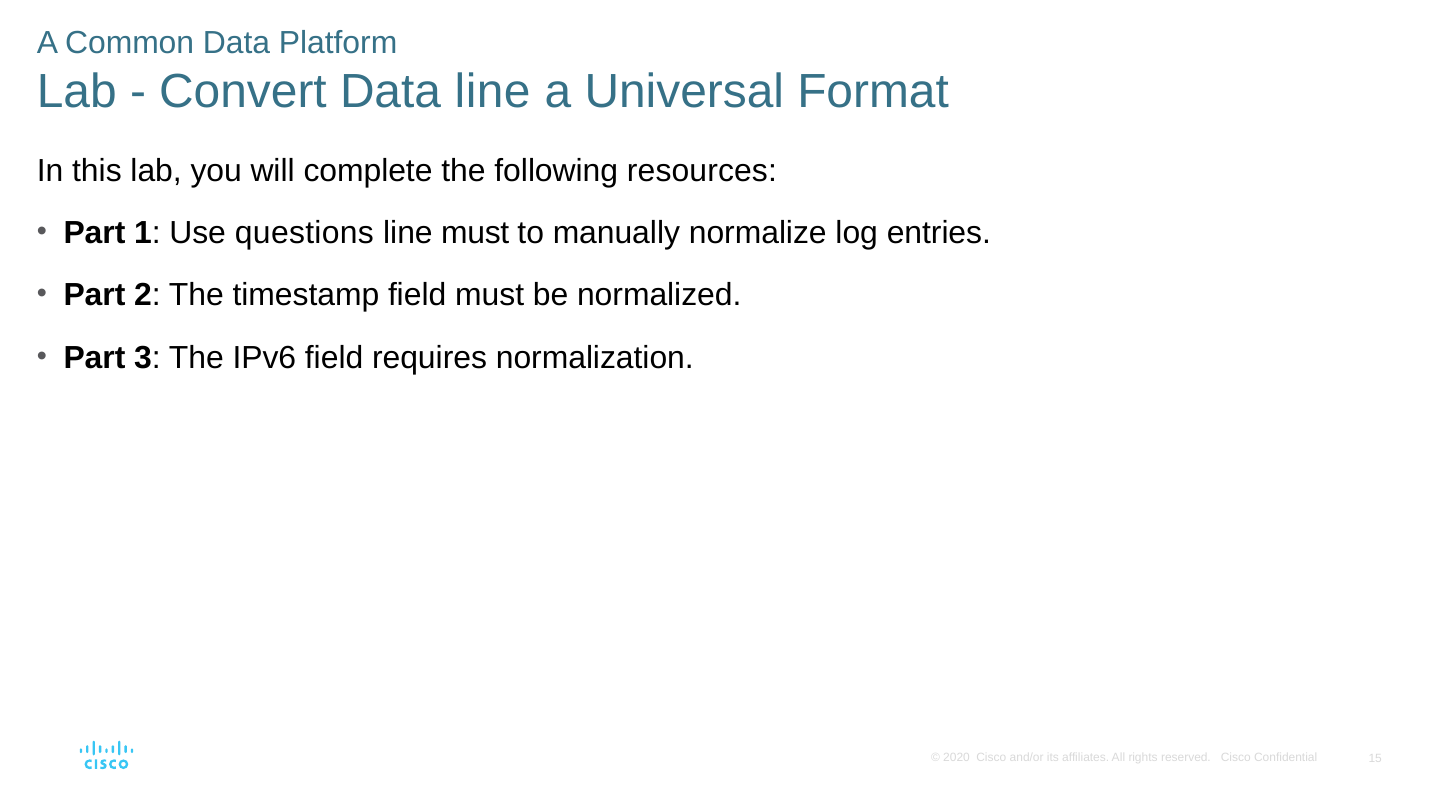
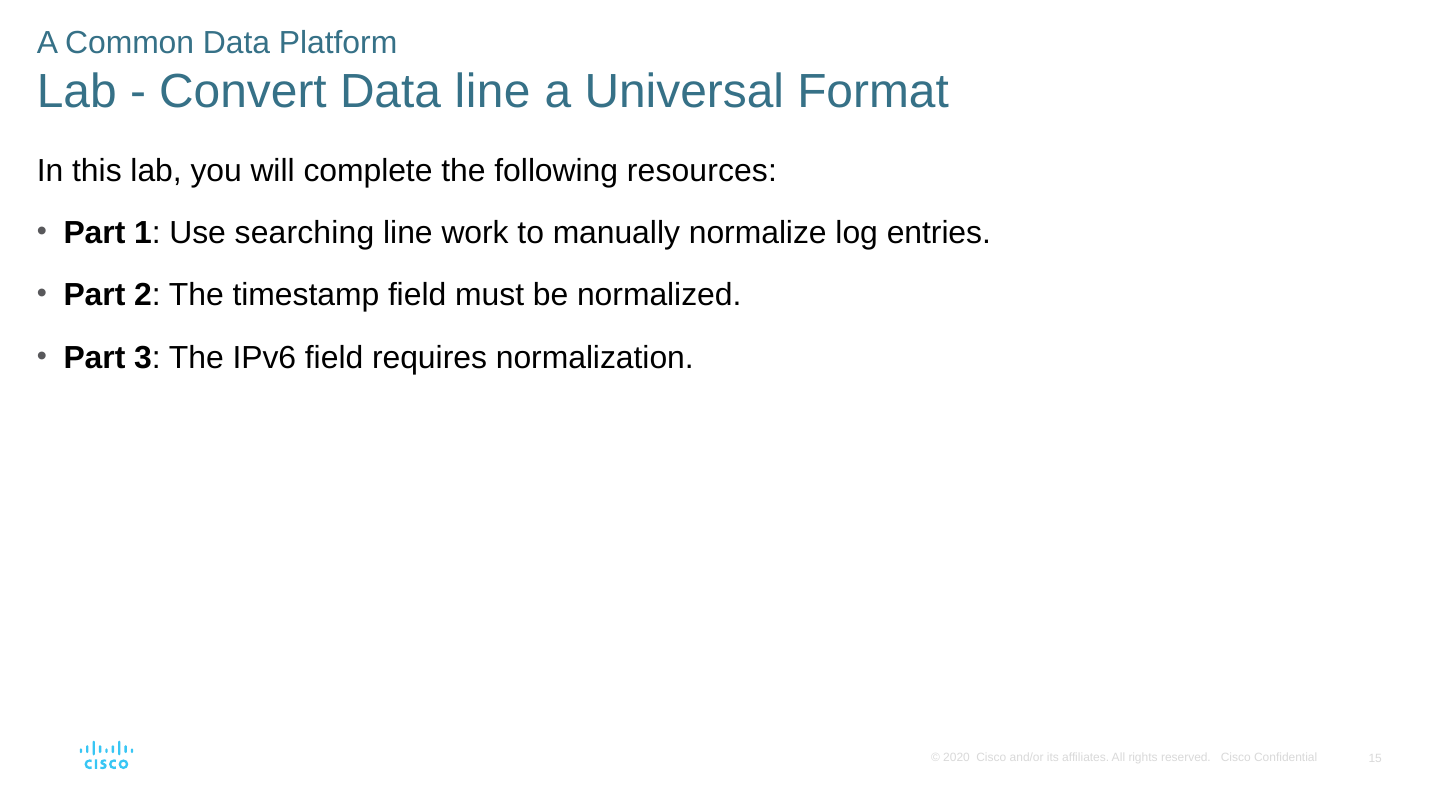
questions: questions -> searching (304, 233)
line must: must -> work (475, 233)
